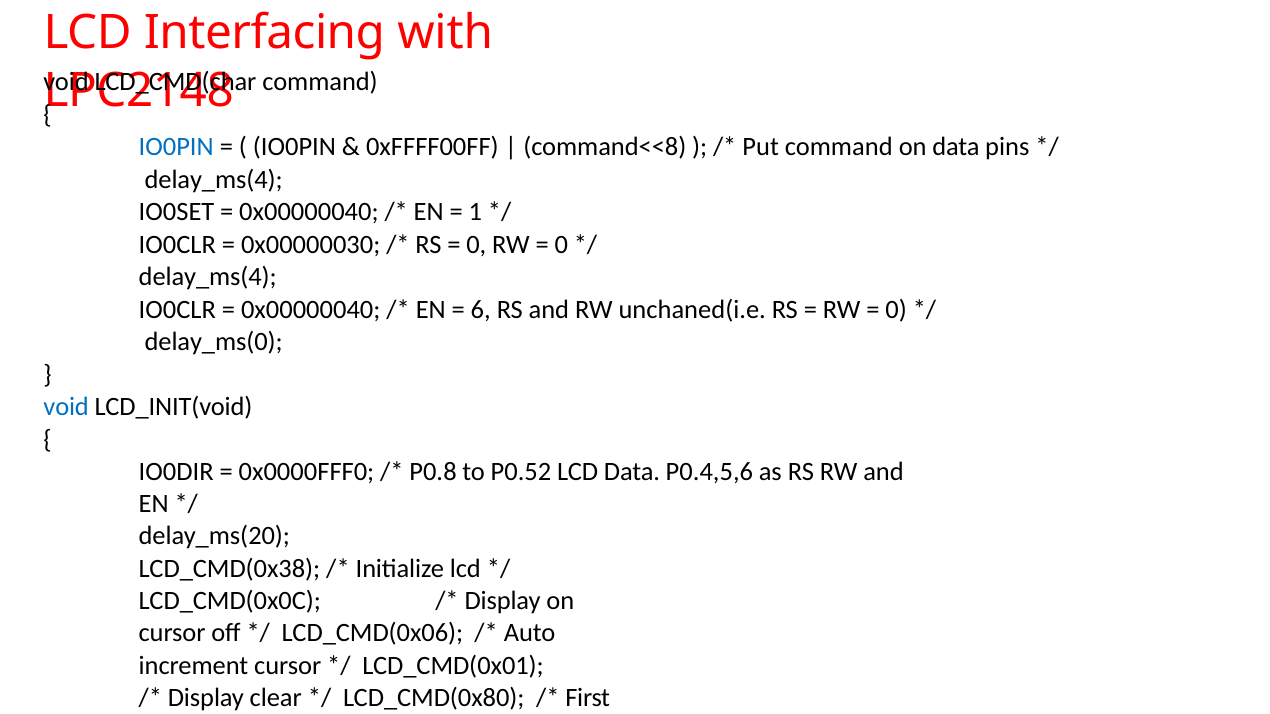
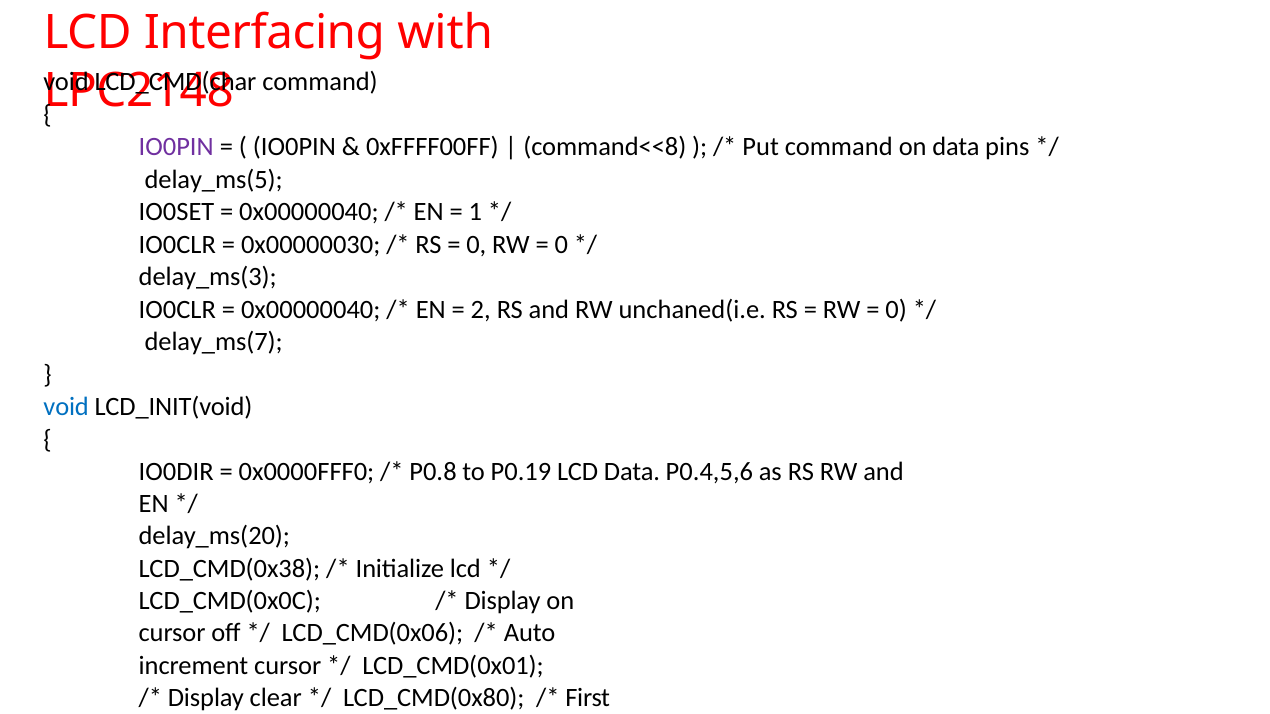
IO0PIN colour: blue -> purple (176, 147)
delay_ms(4: delay_ms(4 -> delay_ms(5 (214, 180)
delay_ms(4: delay_ms(4 -> delay_ms(3 (208, 277)
6: 6 -> 2 (481, 310)
delay_ms(0: delay_ms(0 -> delay_ms(7 (214, 342)
P0.52: P0.52 -> P0.19 (521, 472)
